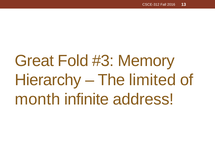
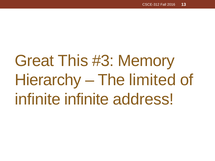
Fold: Fold -> This (73, 61)
month: month -> infinite (38, 99)
